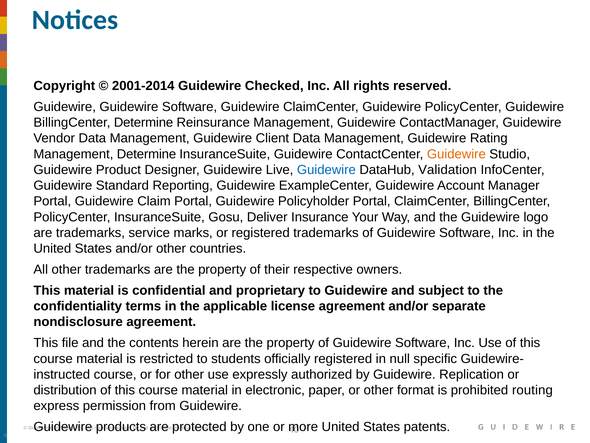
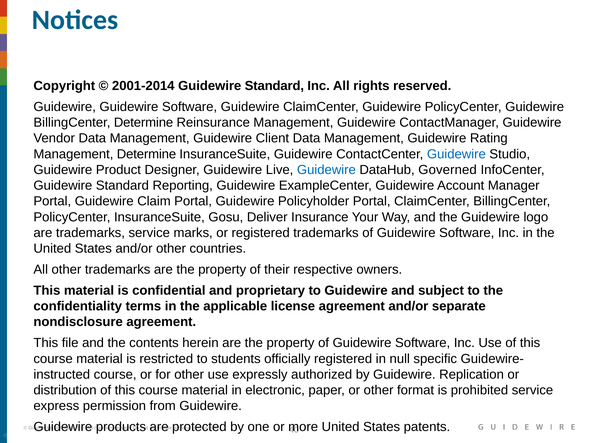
2001-2014 Guidewire Checked: Checked -> Standard (274, 86)
Guidewire colour: orange -> blue (456, 154)
Validation: Validation -> Governed (448, 170)
prohibited routing: routing -> service (532, 390)
